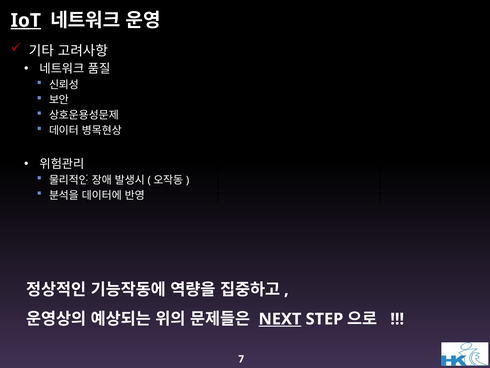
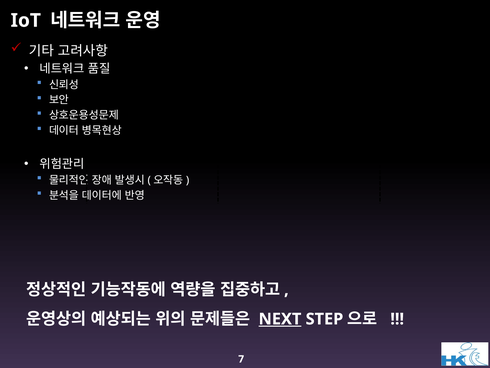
IoT underline: present -> none (26, 20)
